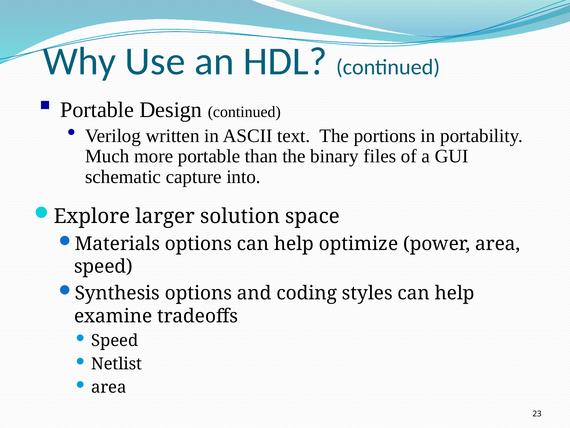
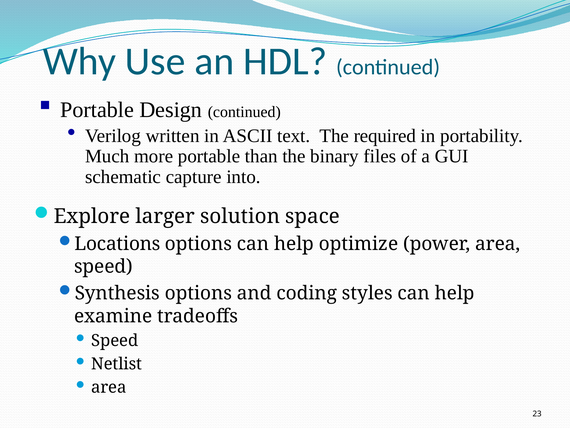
portions: portions -> required (385, 136)
Materials: Materials -> Locations (117, 244)
